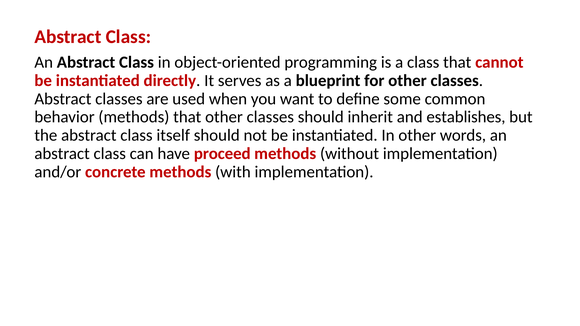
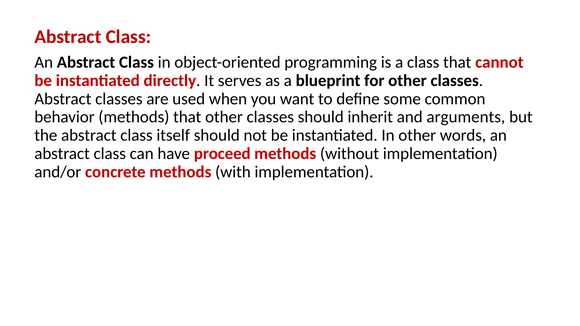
establishes: establishes -> arguments (466, 117)
